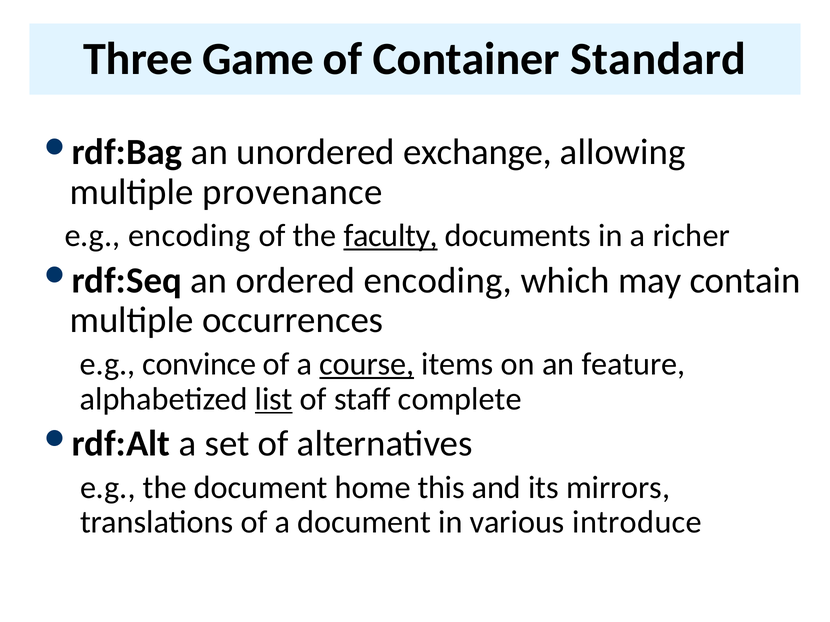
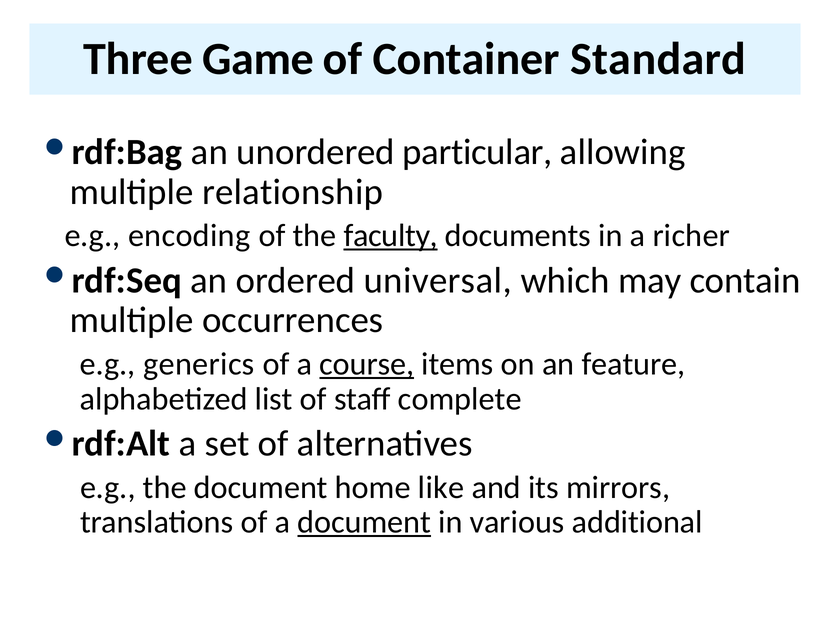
exchange: exchange -> particular (477, 152)
provenance: provenance -> relationship (293, 192)
ordered encoding: encoding -> universal (438, 281)
convince: convince -> generics (199, 364)
list underline: present -> none (274, 399)
this: this -> like (441, 488)
document underline: none -> present (364, 523)
introduce: introduce -> additional (637, 523)
